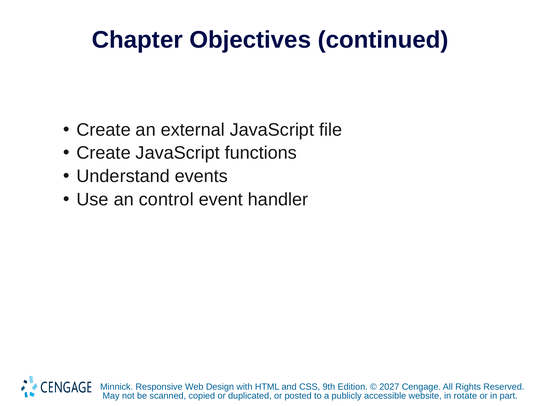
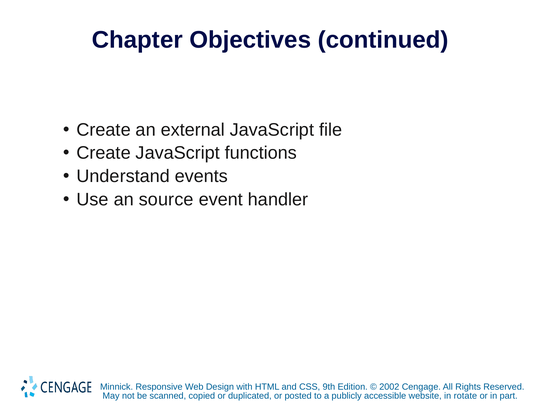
control: control -> source (166, 199)
2027: 2027 -> 2002 (389, 387)
